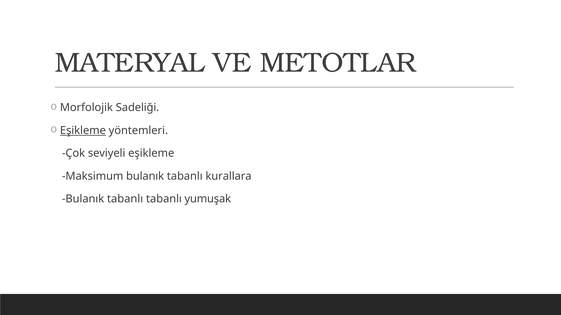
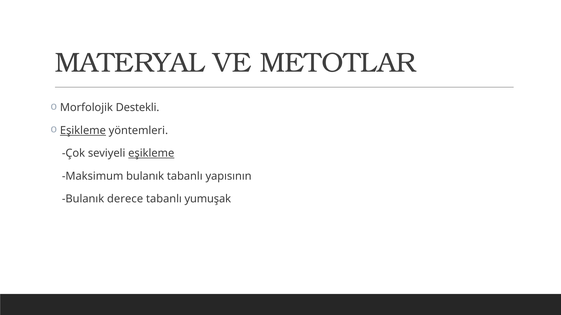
Sadeliği: Sadeliği -> Destekli (138, 108)
eşikleme underline: none -> present (151, 154)
kurallara: kurallara -> yapısının (229, 176)
tabanlı: tabanlı -> derece (125, 199)
